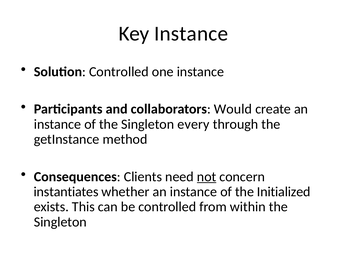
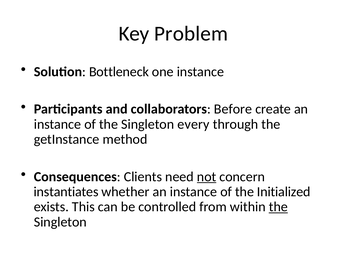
Key Instance: Instance -> Problem (191, 34)
Solution Controlled: Controlled -> Bottleneck (119, 72)
Would: Would -> Before (233, 109)
the underline: none -> present (278, 207)
